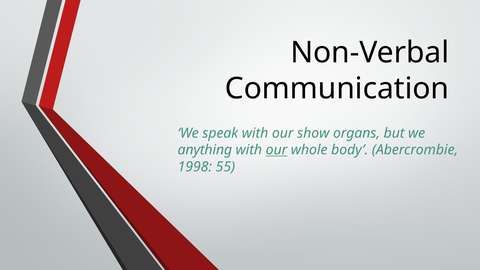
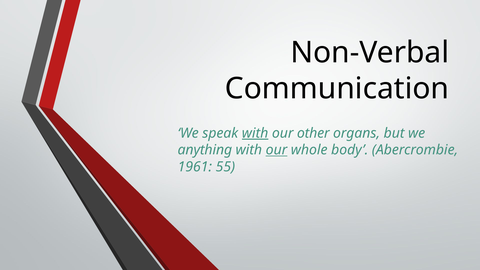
with underline: none -> present (255, 133)
show: show -> other (313, 133)
1998: 1998 -> 1961 (195, 167)
